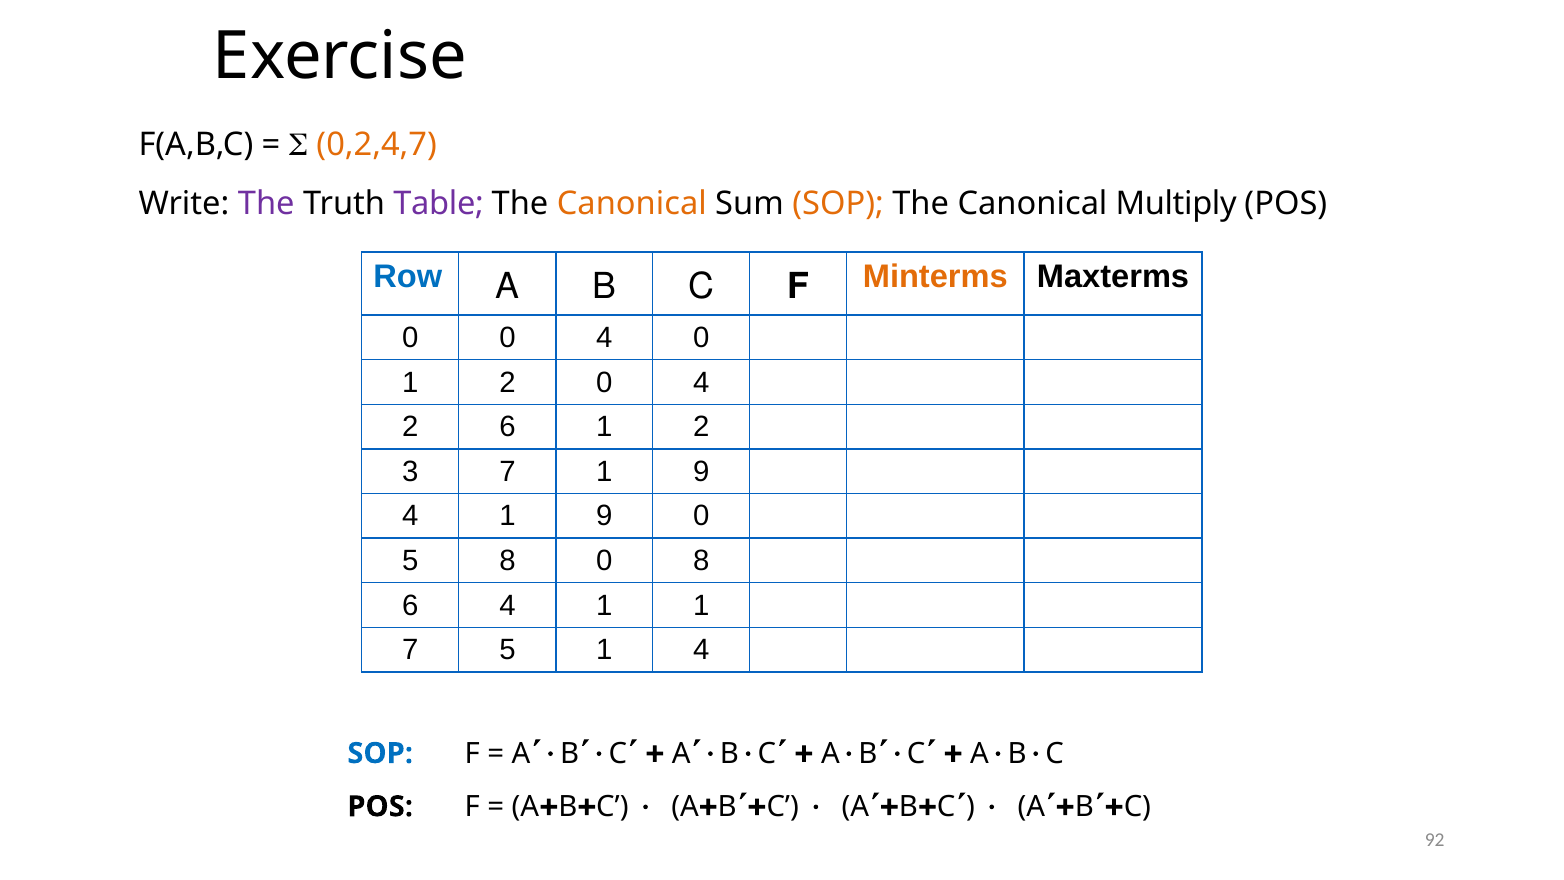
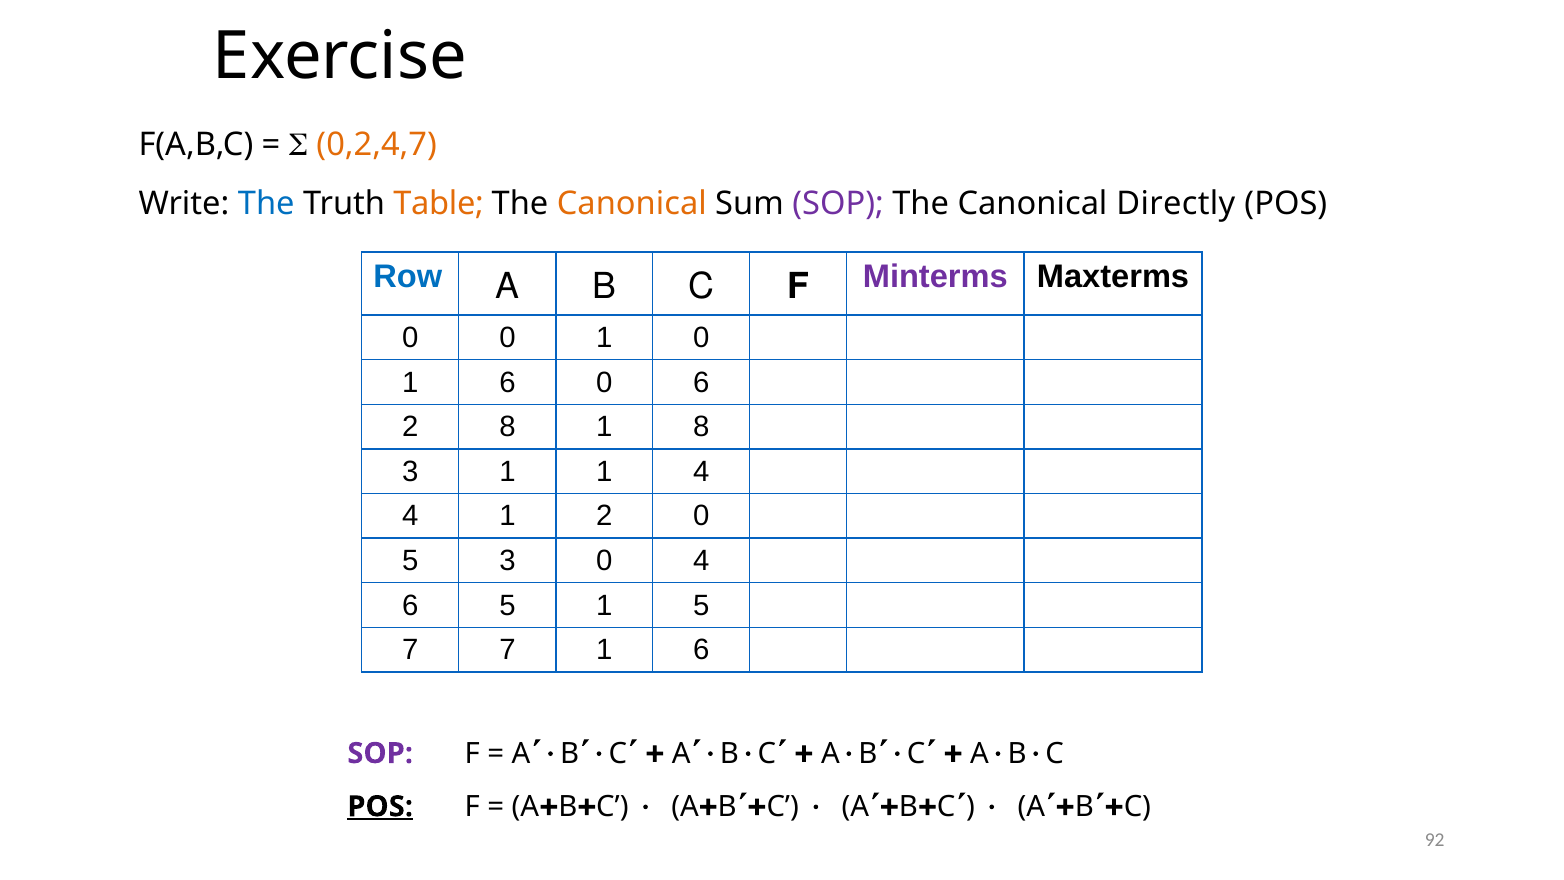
The colour: purple -> blue (266, 204)
Table colour: purple -> orange (439, 204)
SOP colour: orange -> purple (838, 204)
Multiply: Multiply -> Directly (1176, 204)
Minterms colour: orange -> purple (935, 277)
0 0 4: 4 -> 1 (604, 338)
2: 2 -> 6 (507, 382)
4: 4 -> 6 (701, 382)
2 6: 6 -> 8 (507, 427)
2: 2 -> 8 (701, 427)
3 7: 7 -> 1 (507, 472)
9: 9 -> 4 (701, 472)
4 1 9: 9 -> 2 (604, 516)
5 8: 8 -> 3 (507, 561)
0 8: 8 -> 4 (701, 561)
6 4: 4 -> 5 (507, 605)
1 1: 1 -> 5 (701, 605)
7 5: 5 -> 7 (507, 650)
4: 4 -> 6 (701, 650)
SOP colour: blue -> purple (380, 753)
POS underline: none -> present (380, 806)
